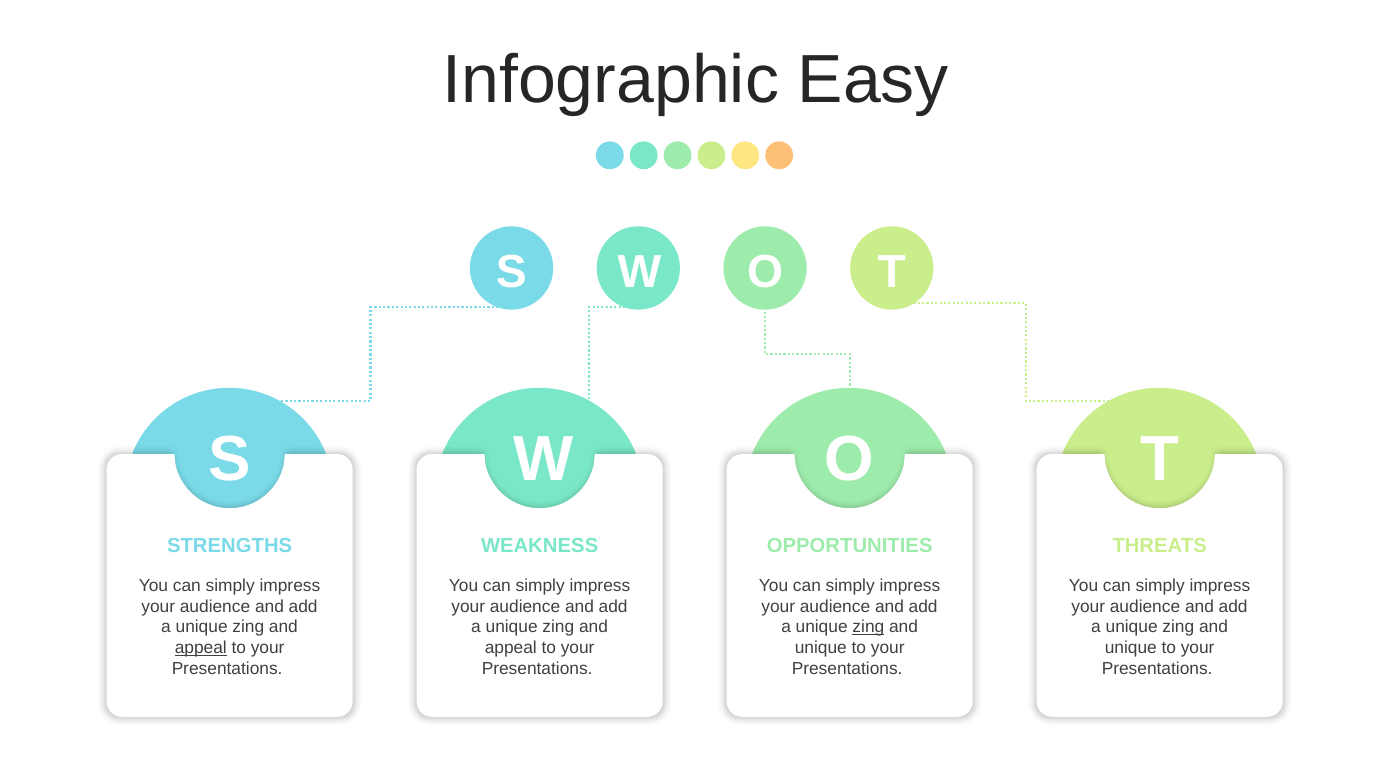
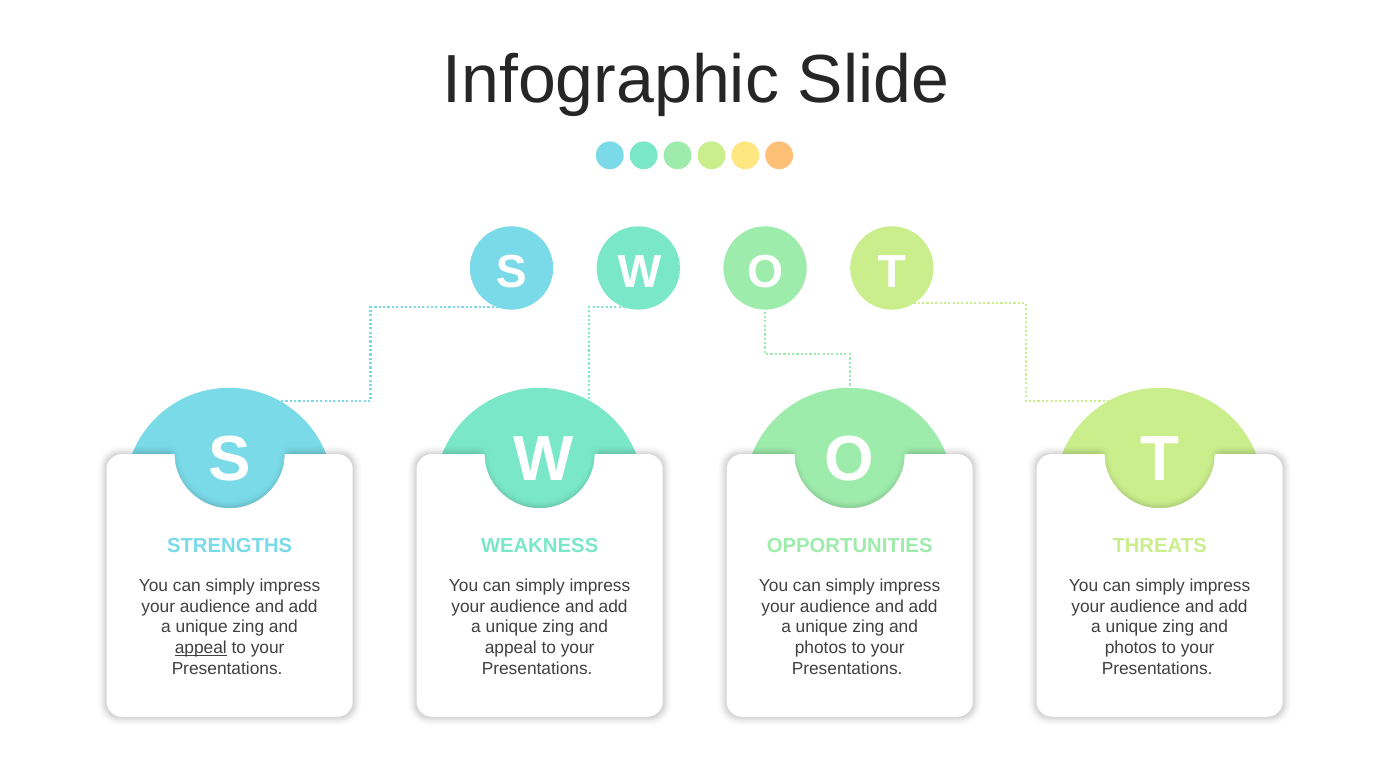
Easy: Easy -> Slide (873, 80)
zing underline: present -> none (868, 627)
unique: unique -> photos (821, 647)
unique: unique -> photos (1131, 647)
